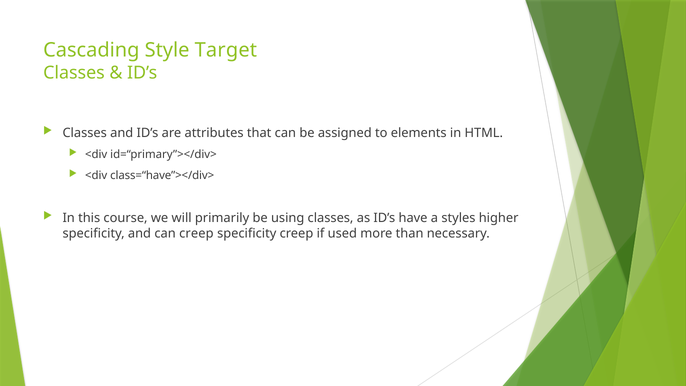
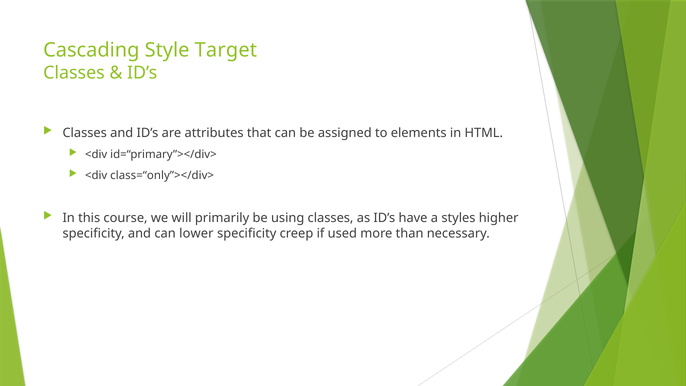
class=“have”></div>: class=“have”></div> -> class=“only”></div> (162, 175)
can creep: creep -> lower (196, 233)
